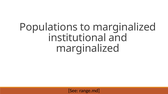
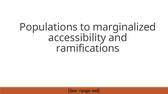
institutional: institutional -> accessibility (77, 38)
marginalized: marginalized -> ramifications (88, 49)
